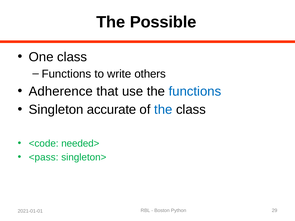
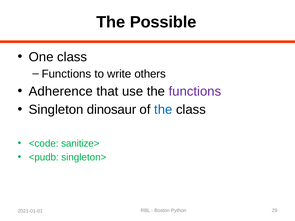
functions colour: blue -> purple (195, 91)
accurate: accurate -> dinosaur (112, 110)
needed>: needed> -> sanitize> (80, 144)
<pass: <pass -> <pudb (44, 157)
